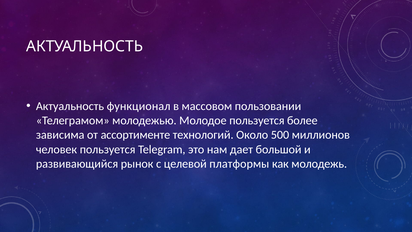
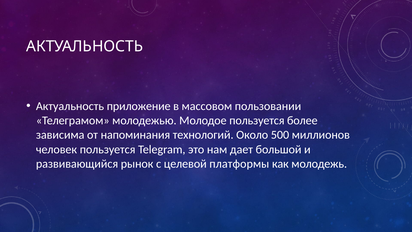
функционал: функционал -> приложение (139, 106)
ассортименте: ассортименте -> напоминания (135, 135)
